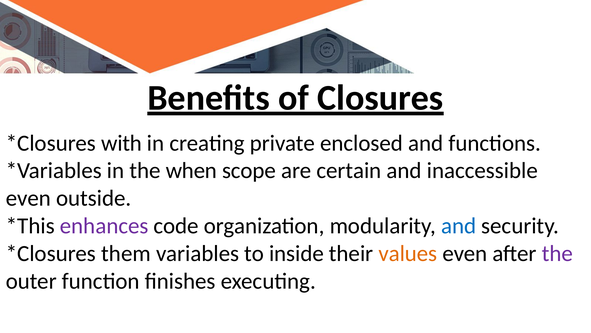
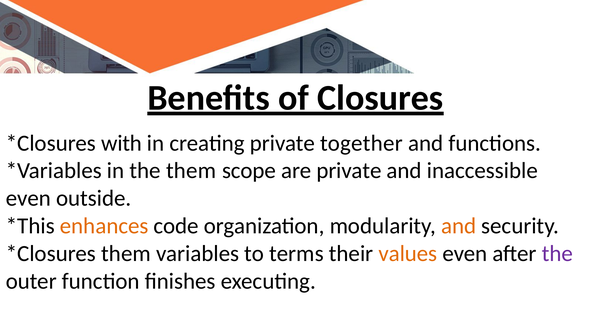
enclosed: enclosed -> together (361, 143)
the when: when -> them (191, 170)
are certain: certain -> private (349, 170)
enhances colour: purple -> orange (104, 226)
and colour: blue -> orange (459, 226)
inside: inside -> terms (296, 253)
